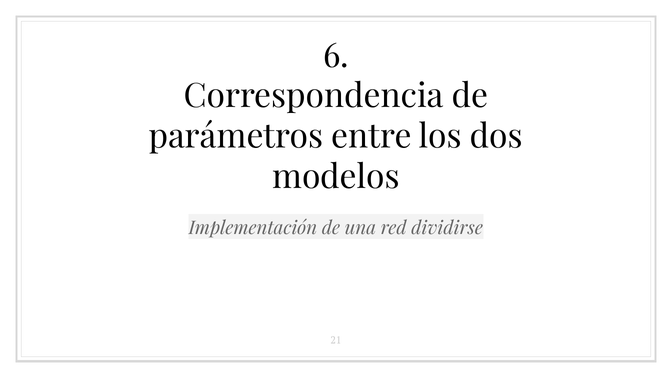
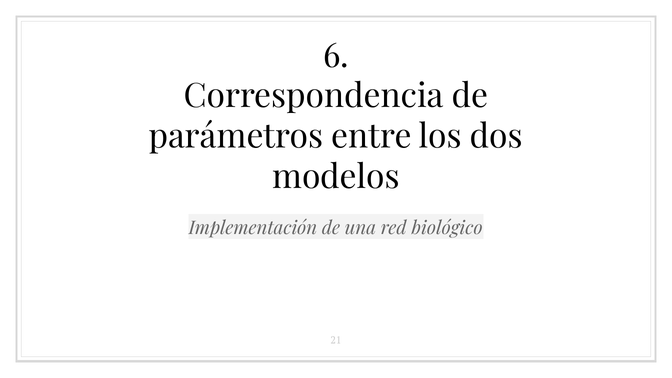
dividirse: dividirse -> biológico (447, 228)
